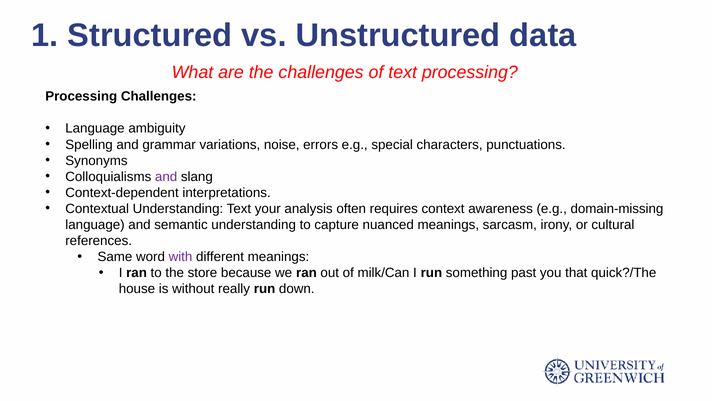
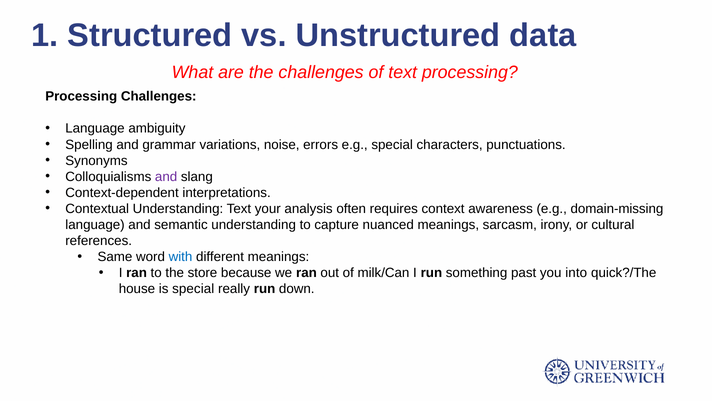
with colour: purple -> blue (181, 257)
that: that -> into (576, 273)
is without: without -> special (193, 289)
